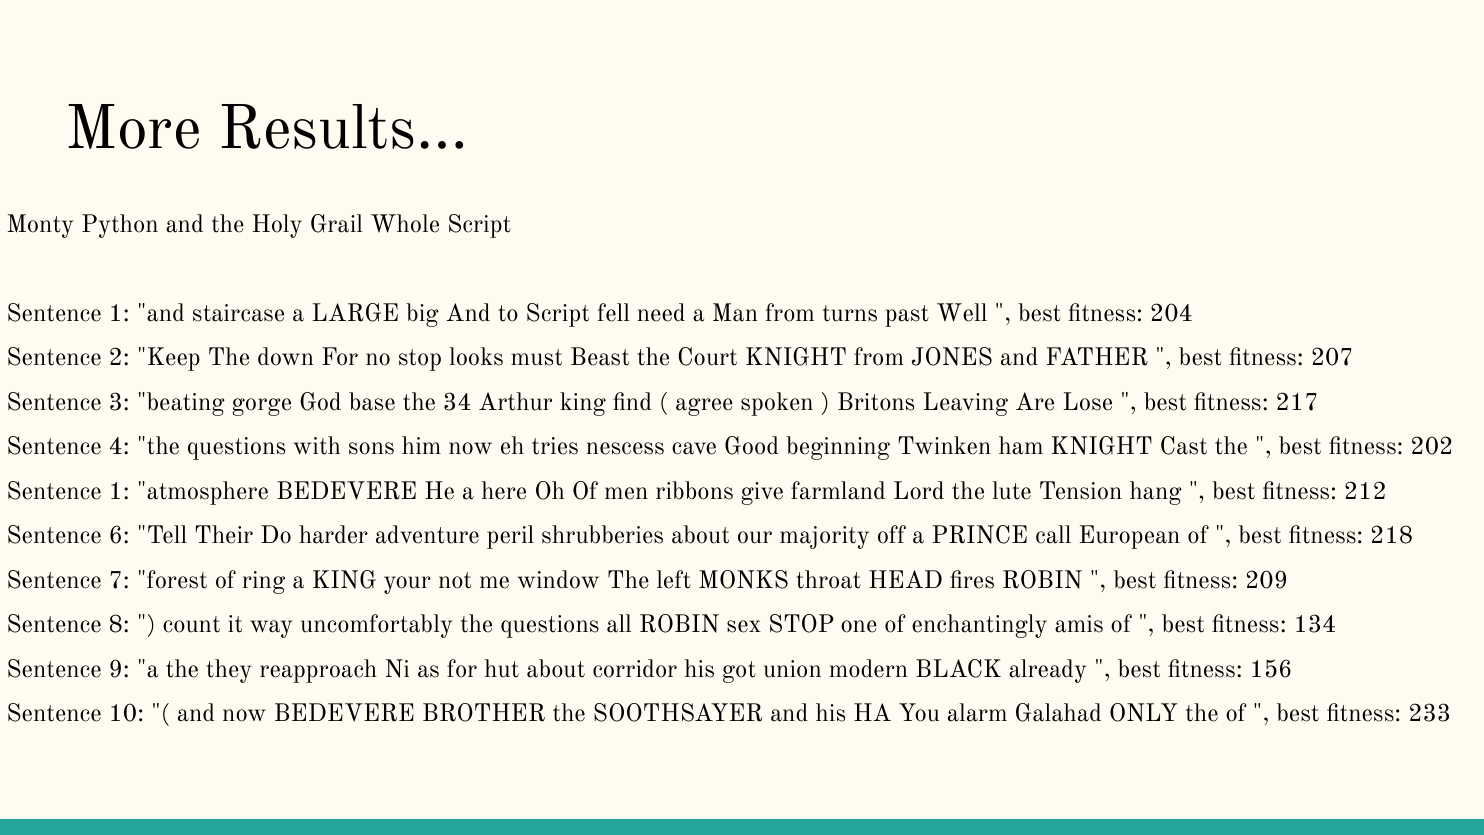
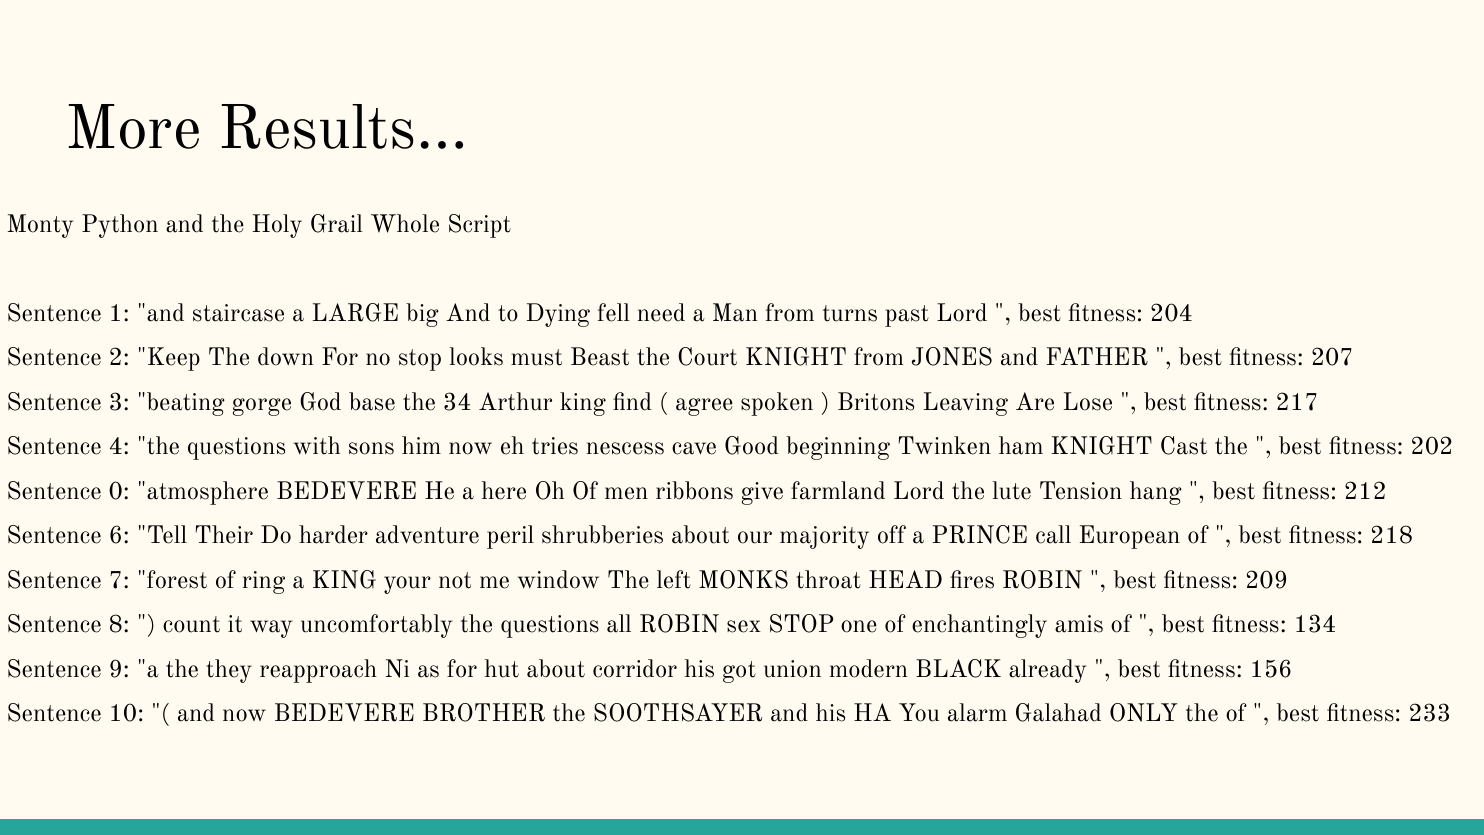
to Script: Script -> Dying (558, 313)
past Well: Well -> Lord (962, 313)
1: 1 -> 0 (119, 491)
